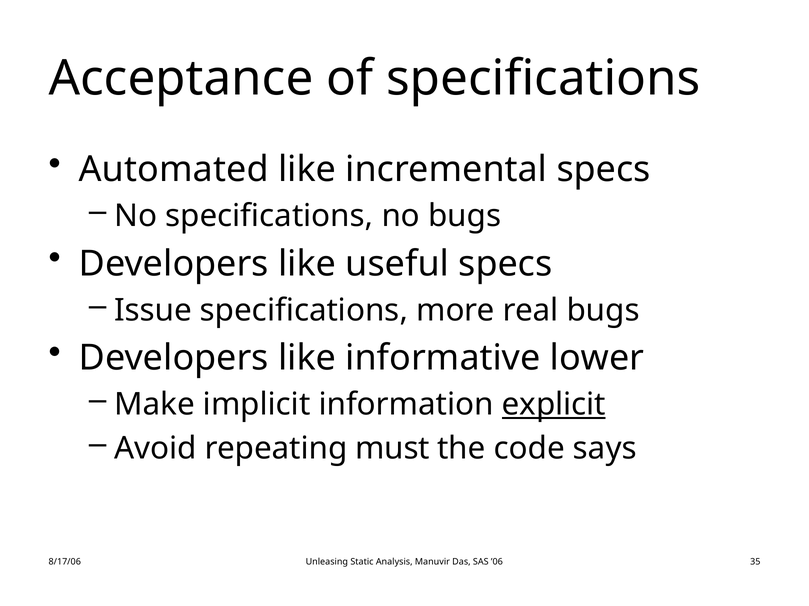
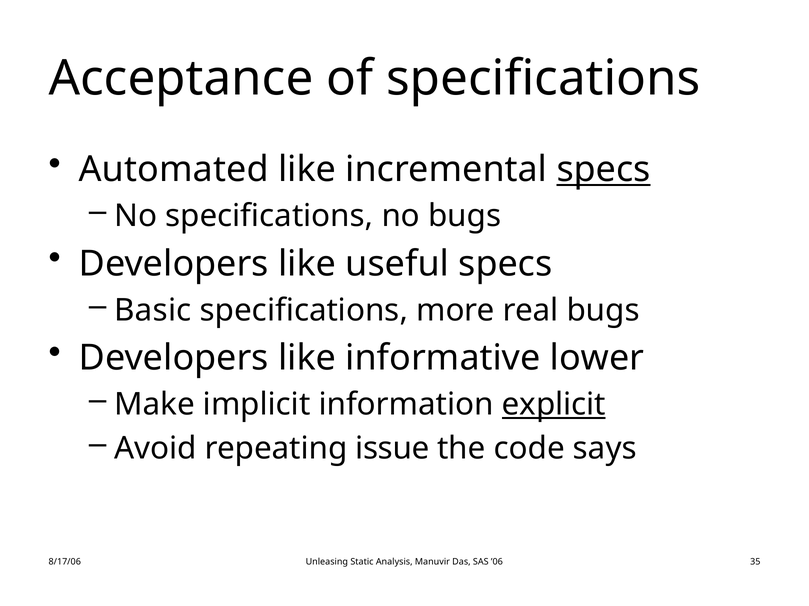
specs underline: none -> present (604, 170)
Issue: Issue -> Basic (153, 311)
must: must -> issue (393, 449)
